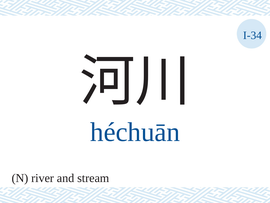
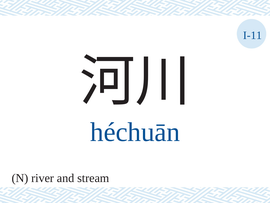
I-34: I-34 -> I-11 (253, 35)
